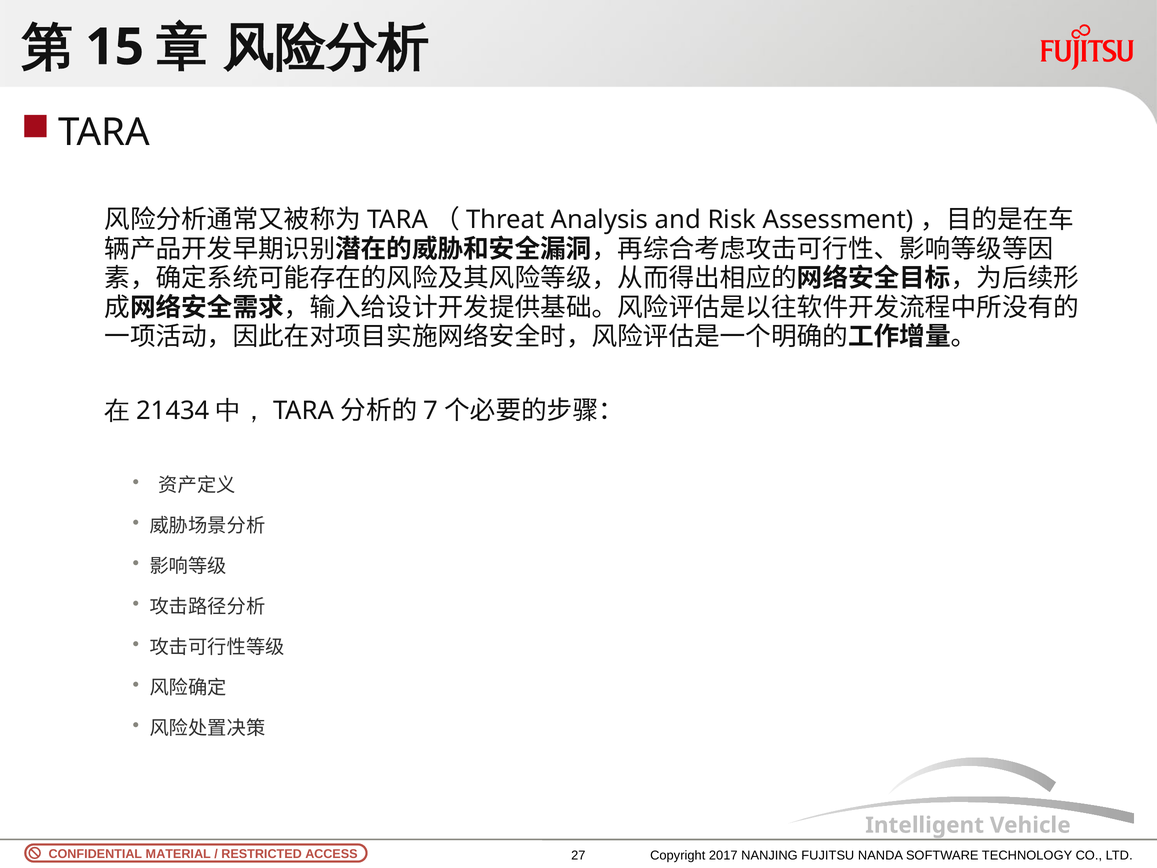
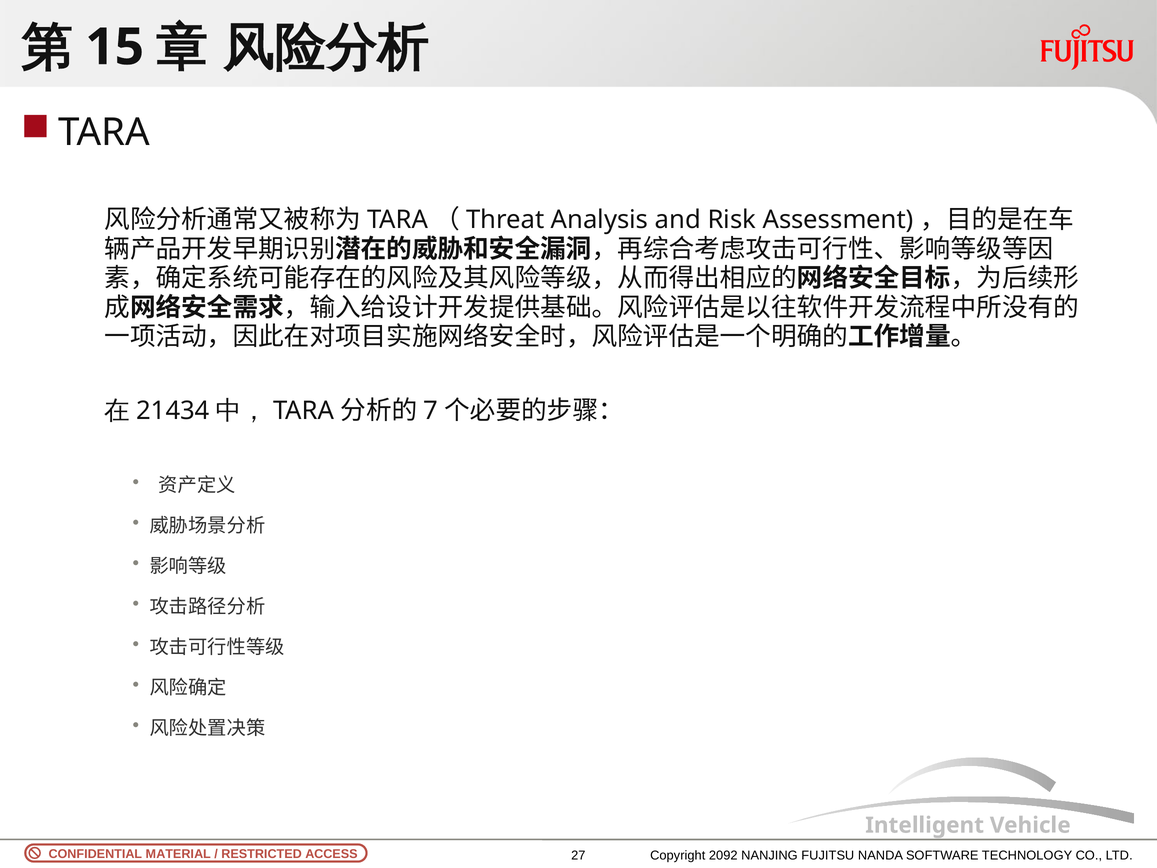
2017: 2017 -> 2092 (723, 855)
